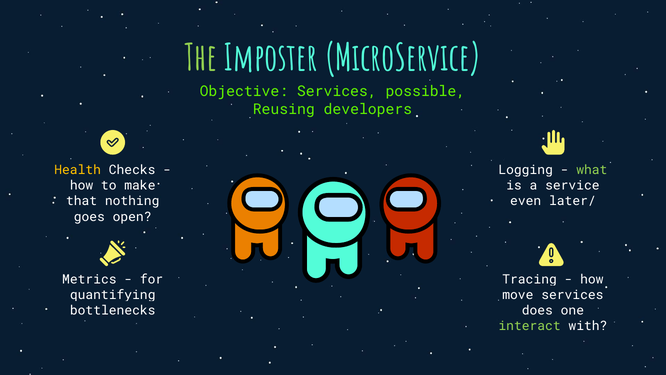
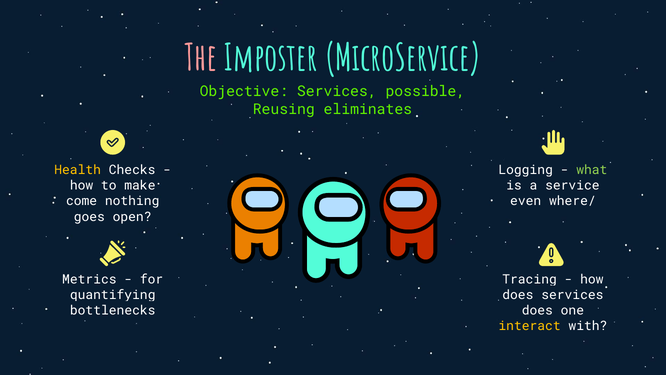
The colour: light green -> pink (201, 58)
developers: developers -> eliminates (368, 109)
that: that -> come (82, 201)
later/: later/ -> where/ (572, 201)
move: move -> does (518, 295)
interact colour: light green -> yellow (530, 326)
